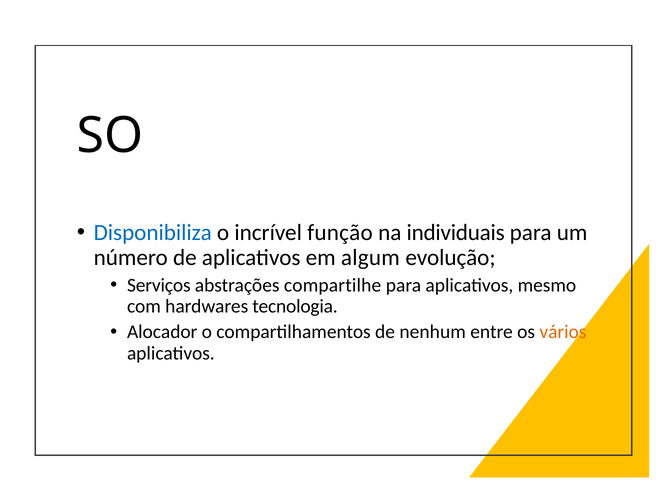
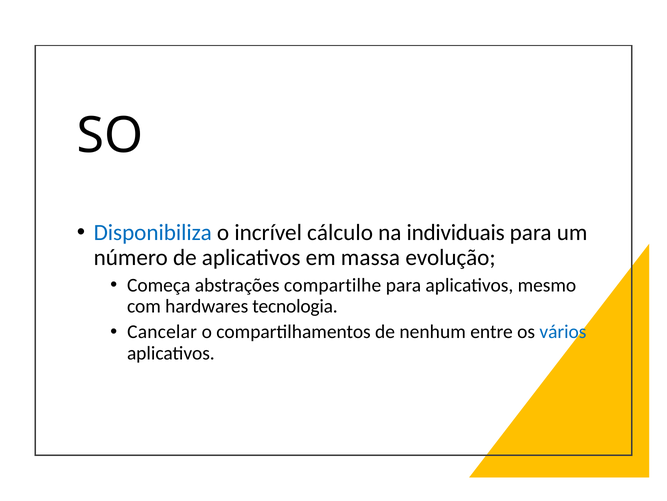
função: função -> cálculo (340, 232)
algum: algum -> massa (370, 257)
Serviços: Serviços -> Começa (159, 285)
Alocador: Alocador -> Cancelar (162, 332)
vários colour: orange -> blue (563, 332)
